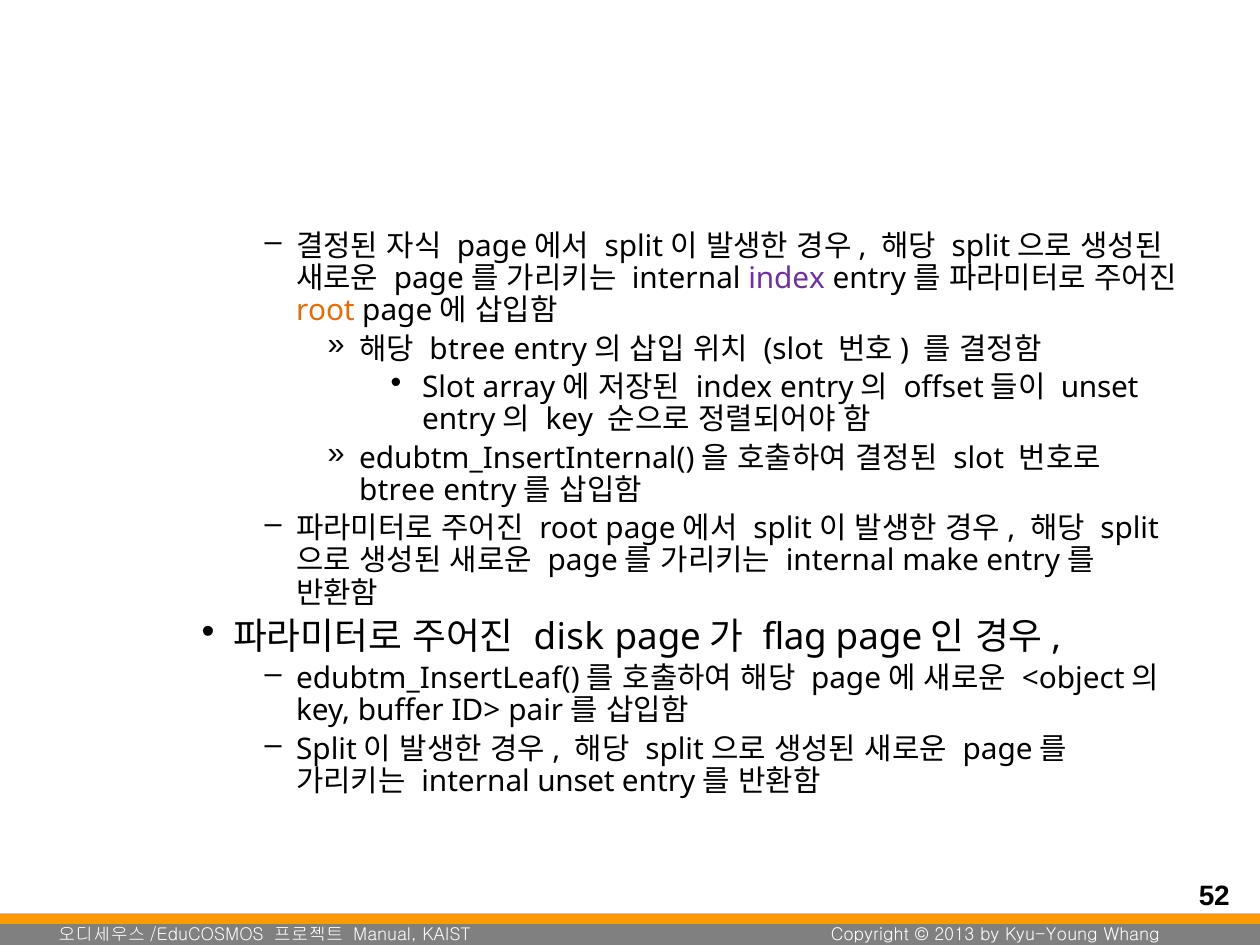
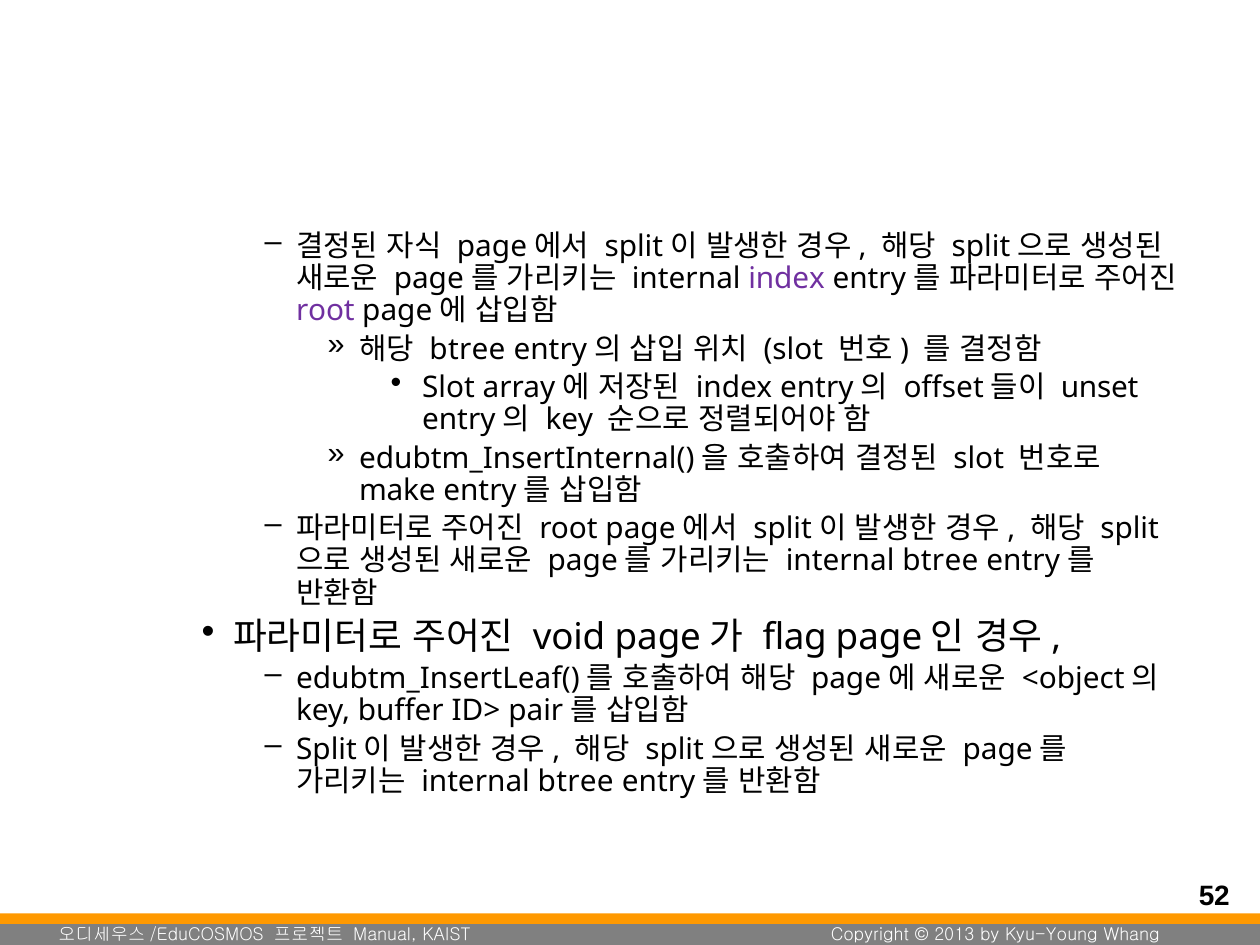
root colour: orange -> purple (325, 311)
btree: btree -> make (397, 491)
make: make -> btree (940, 561)
disk: disk -> void (569, 638)
unset: unset -> btree (576, 781)
